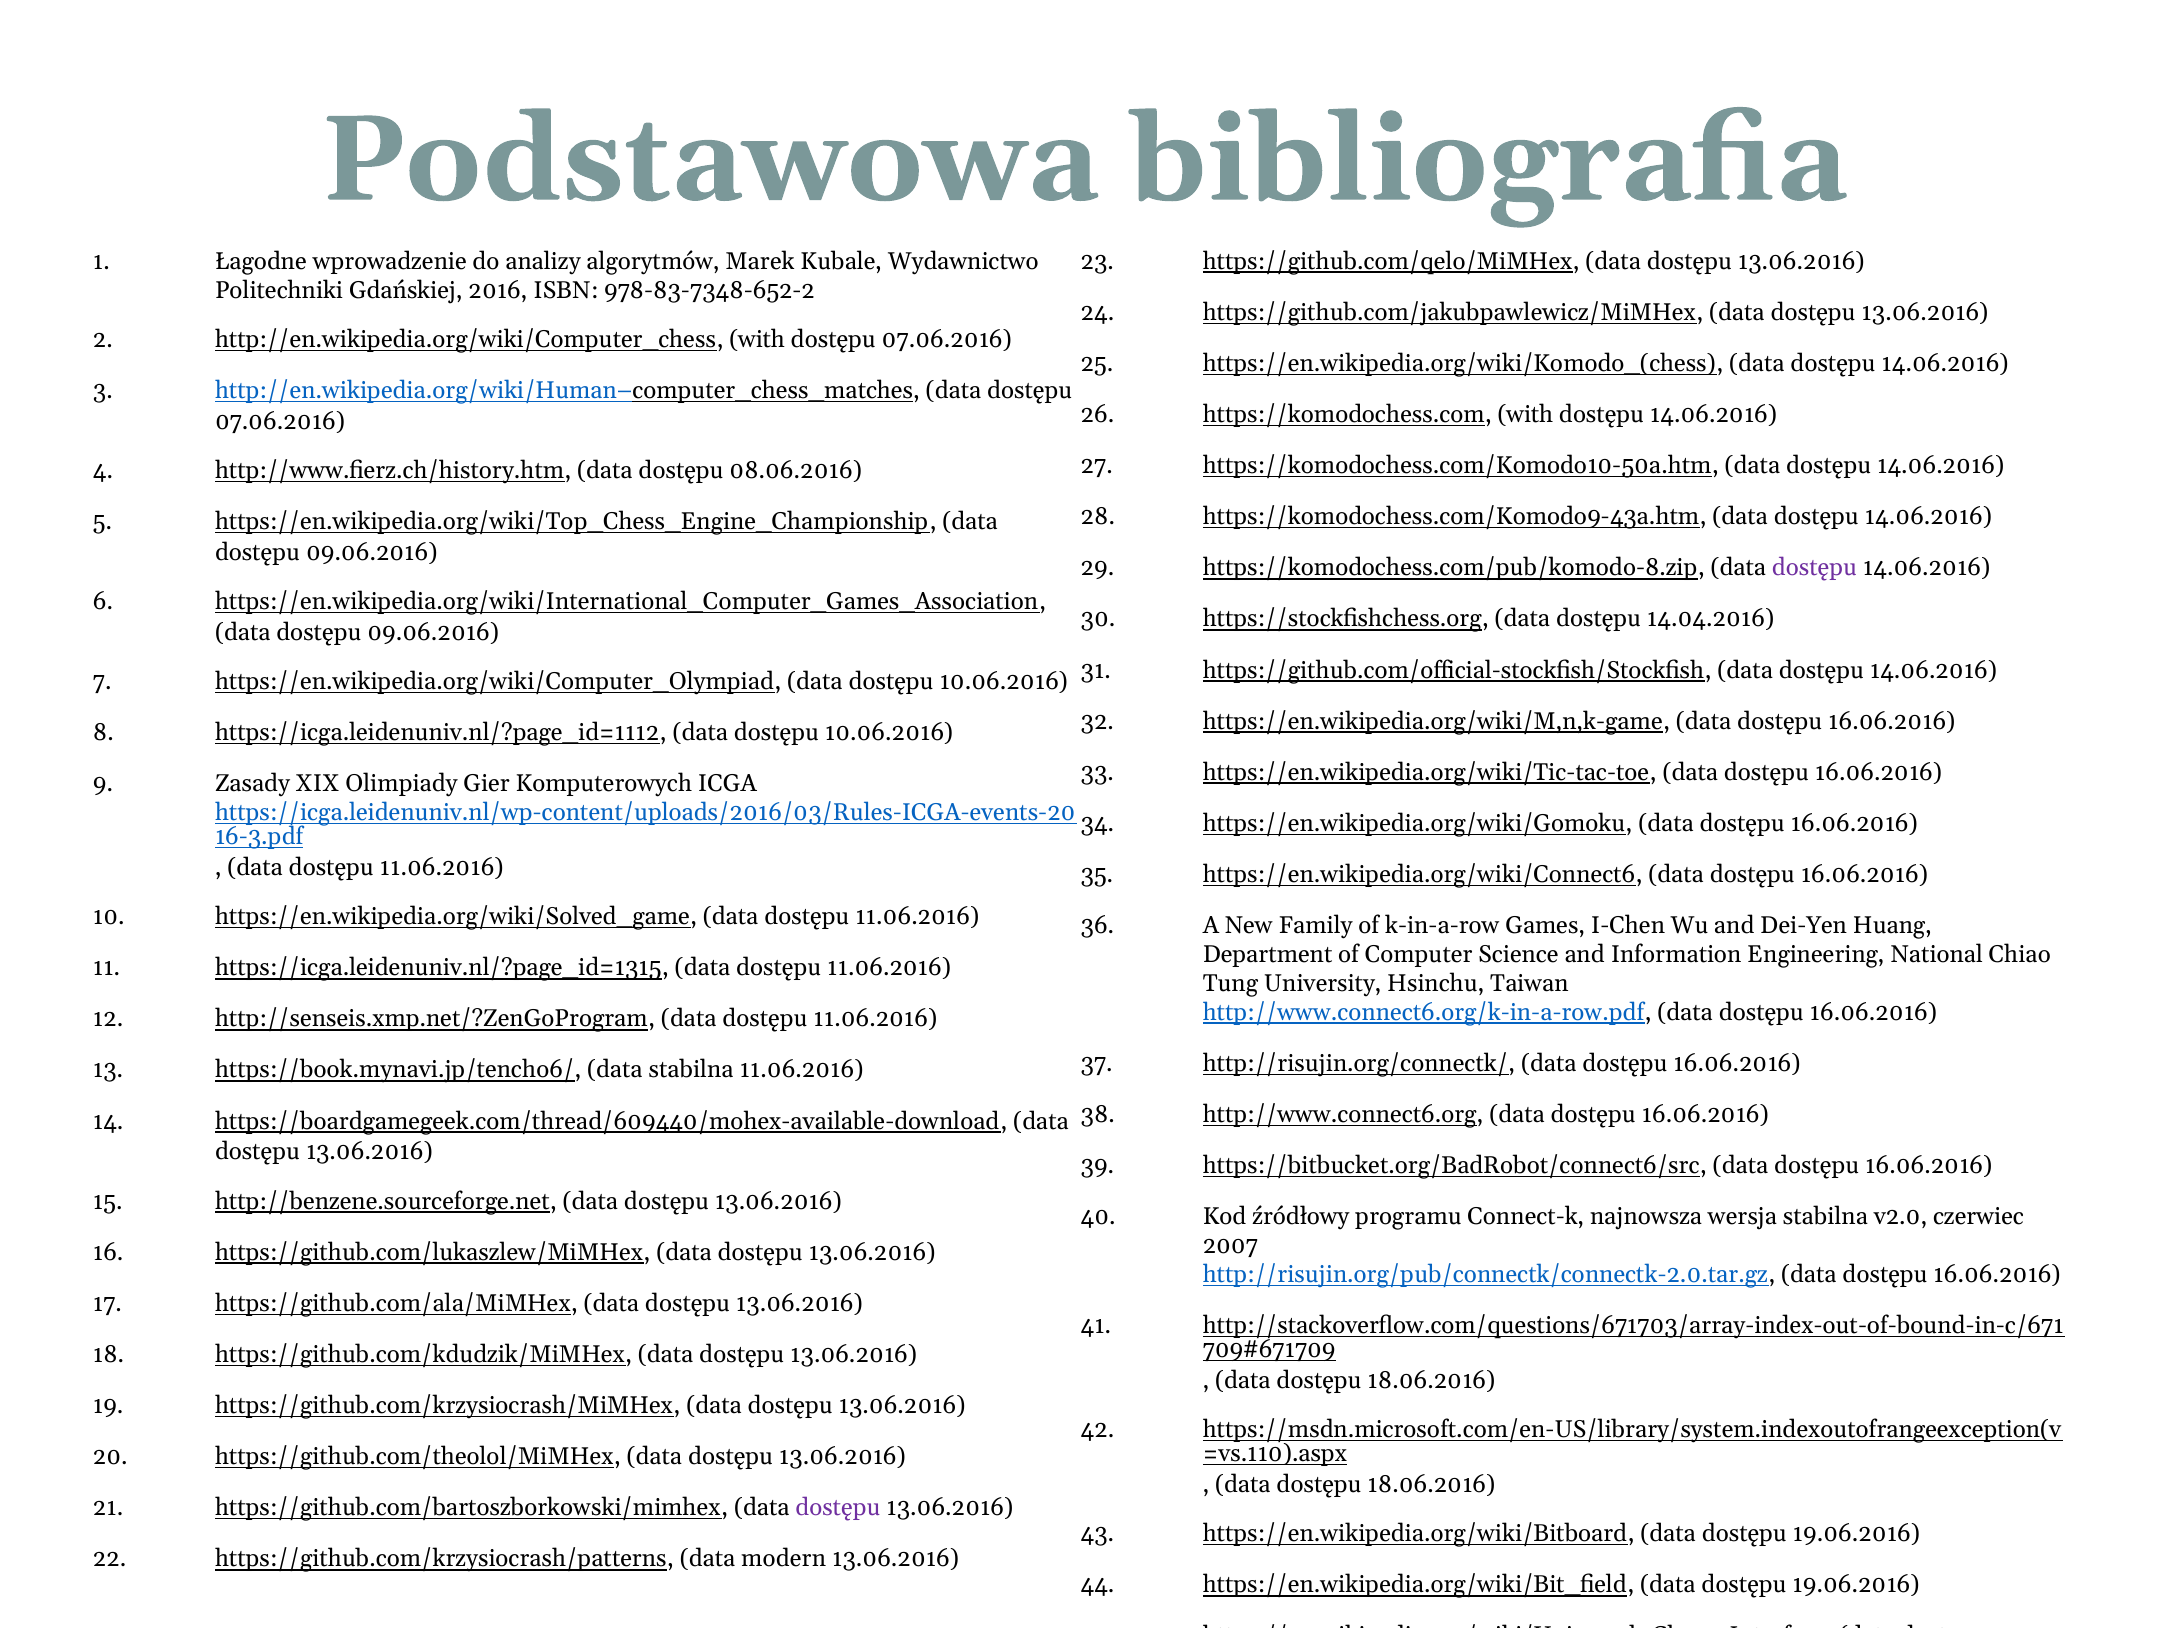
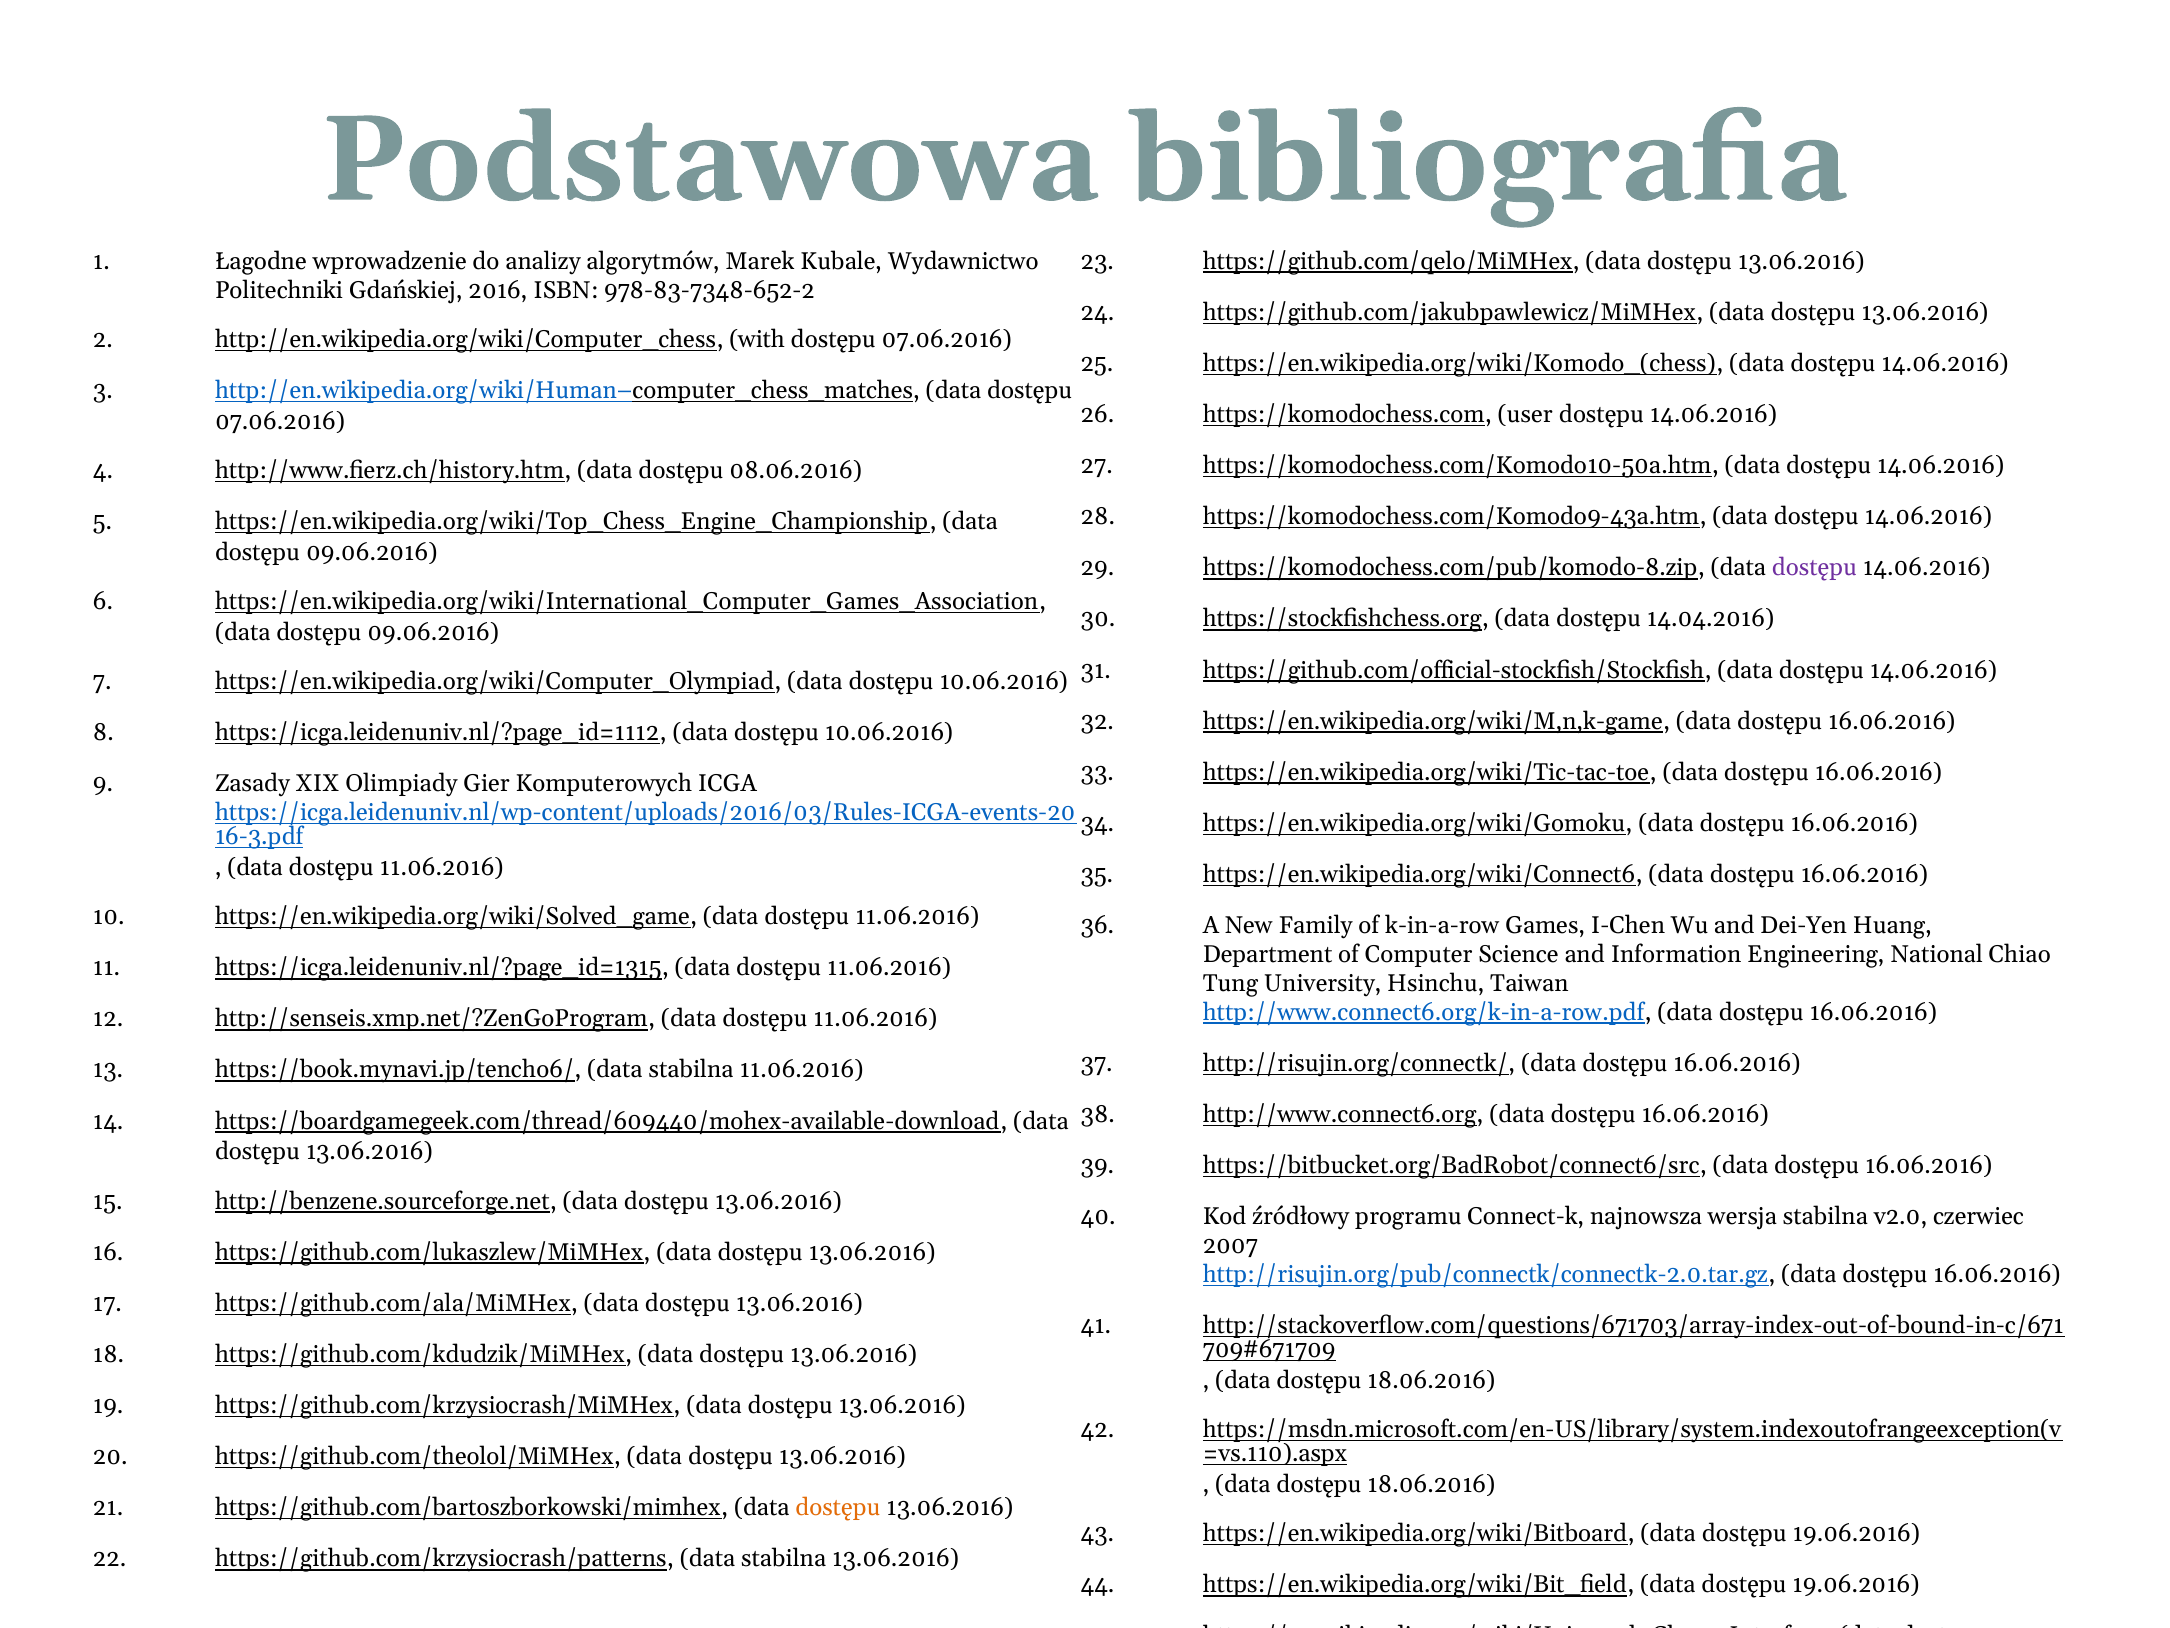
https://komodochess.com with: with -> user (1525, 414)
dostępu colour: purple -> orange (838, 1507)
https://github.com/krzysiocrash/patterns data modern: modern -> stabilna (784, 1558)
